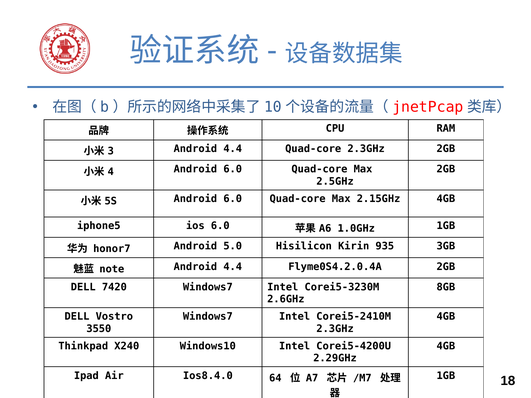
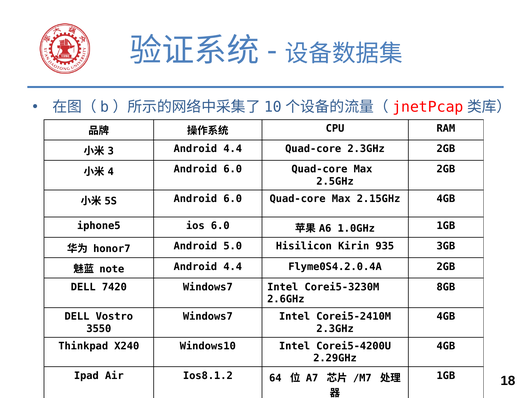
Ios8.4.0: Ios8.4.0 -> Ios8.1.2 (208, 376)
